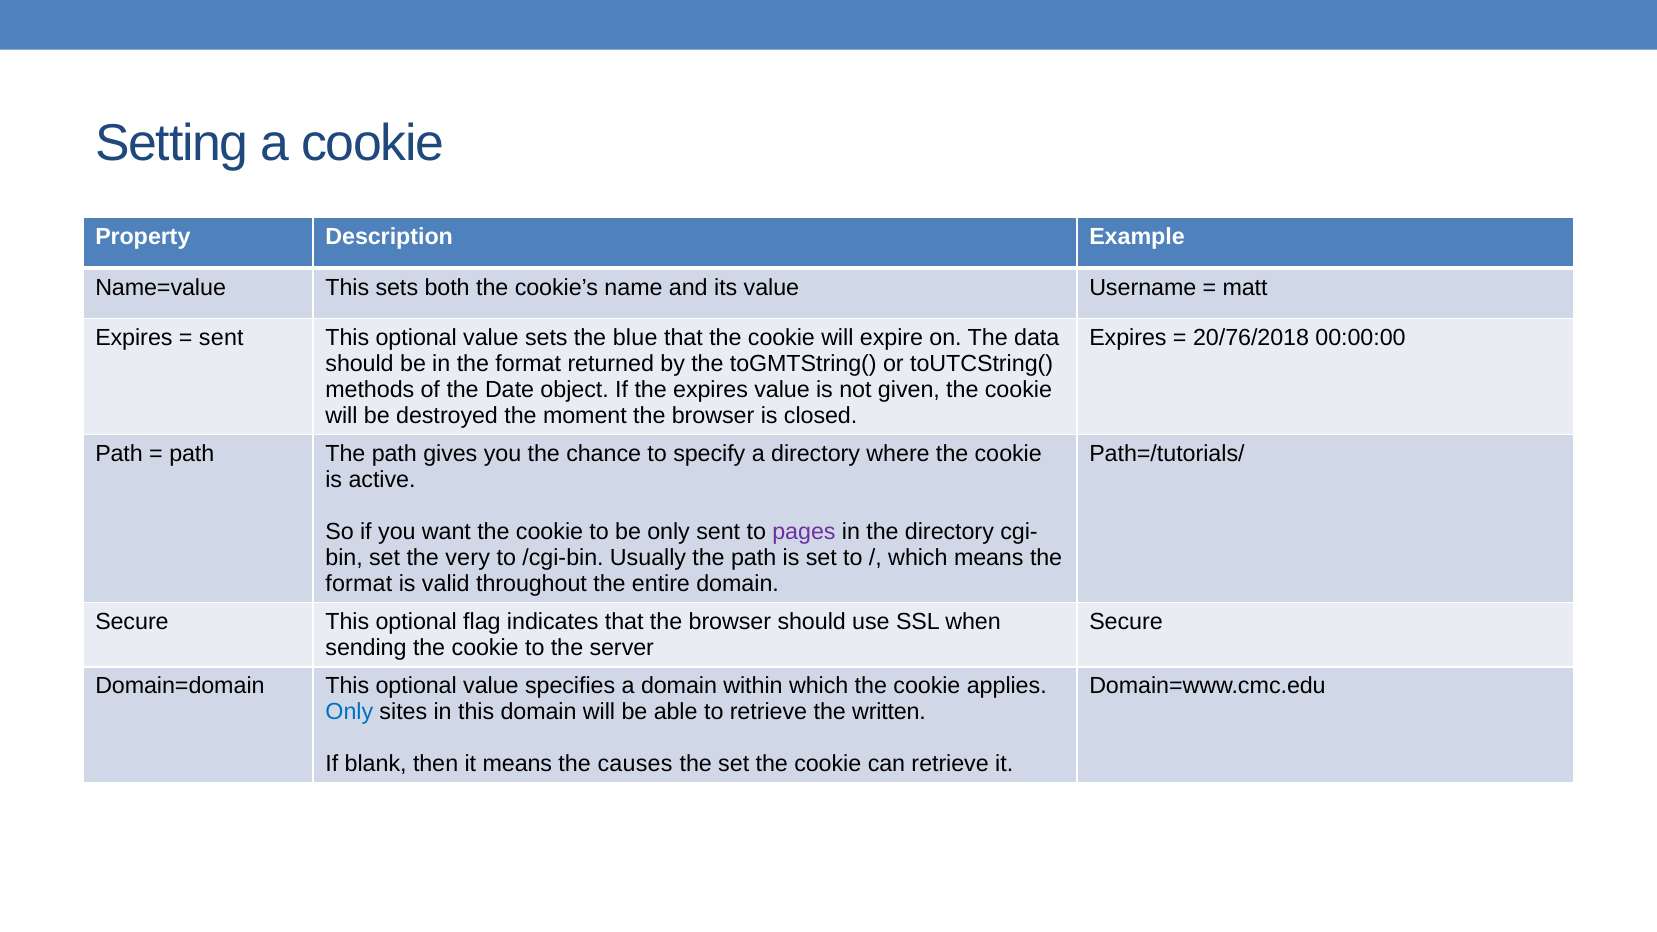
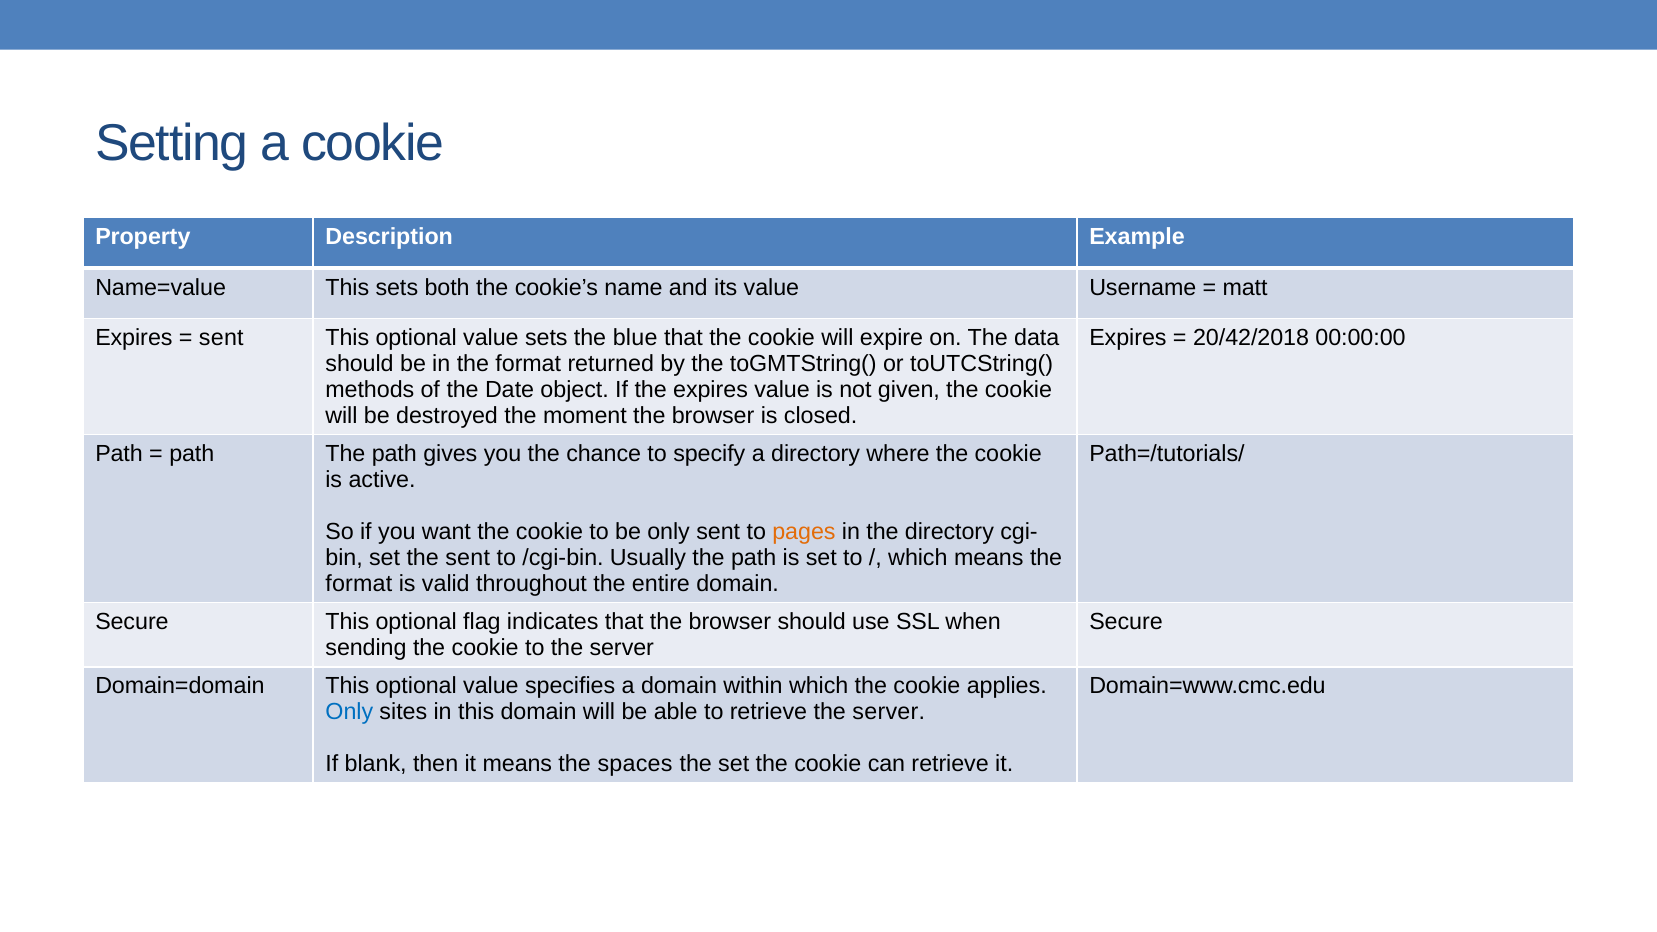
20/76/2018: 20/76/2018 -> 20/42/2018 (1251, 338)
pages colour: purple -> orange (804, 532)
the very: very -> sent (468, 558)
retrieve the written: written -> server (889, 712)
causes: causes -> spaces (635, 764)
